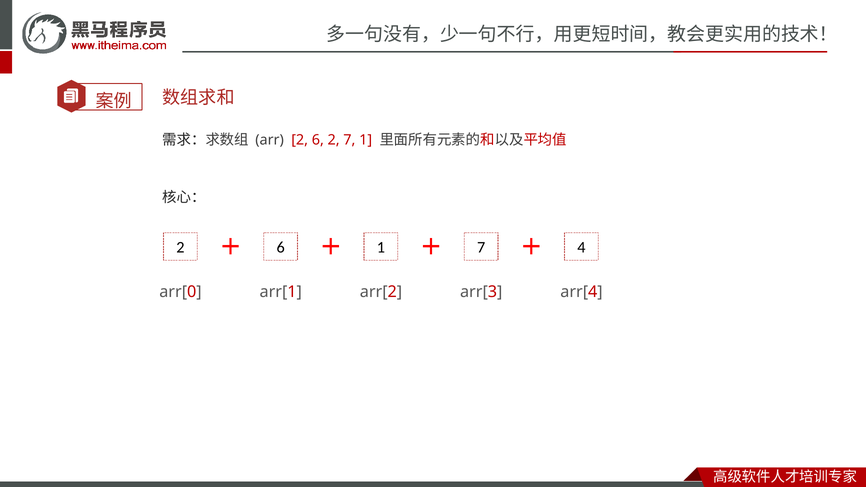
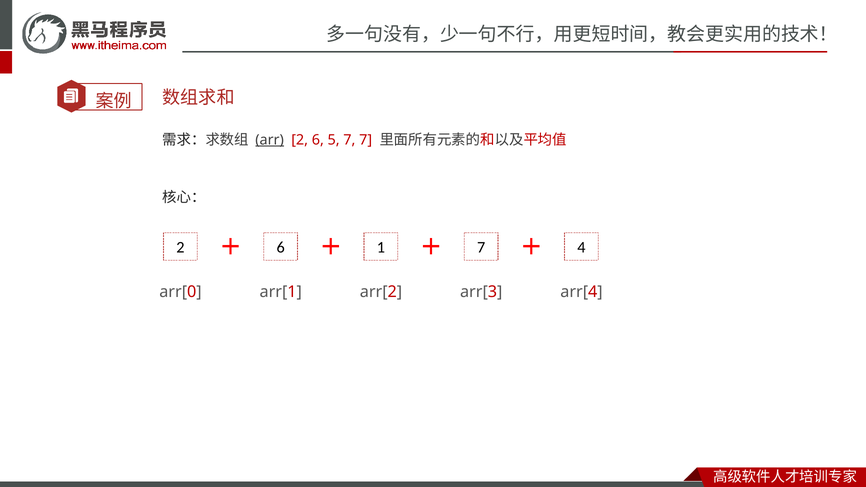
arr underline: none -> present (270, 140)
6 2: 2 -> 5 (334, 140)
7 1: 1 -> 7 (366, 140)
